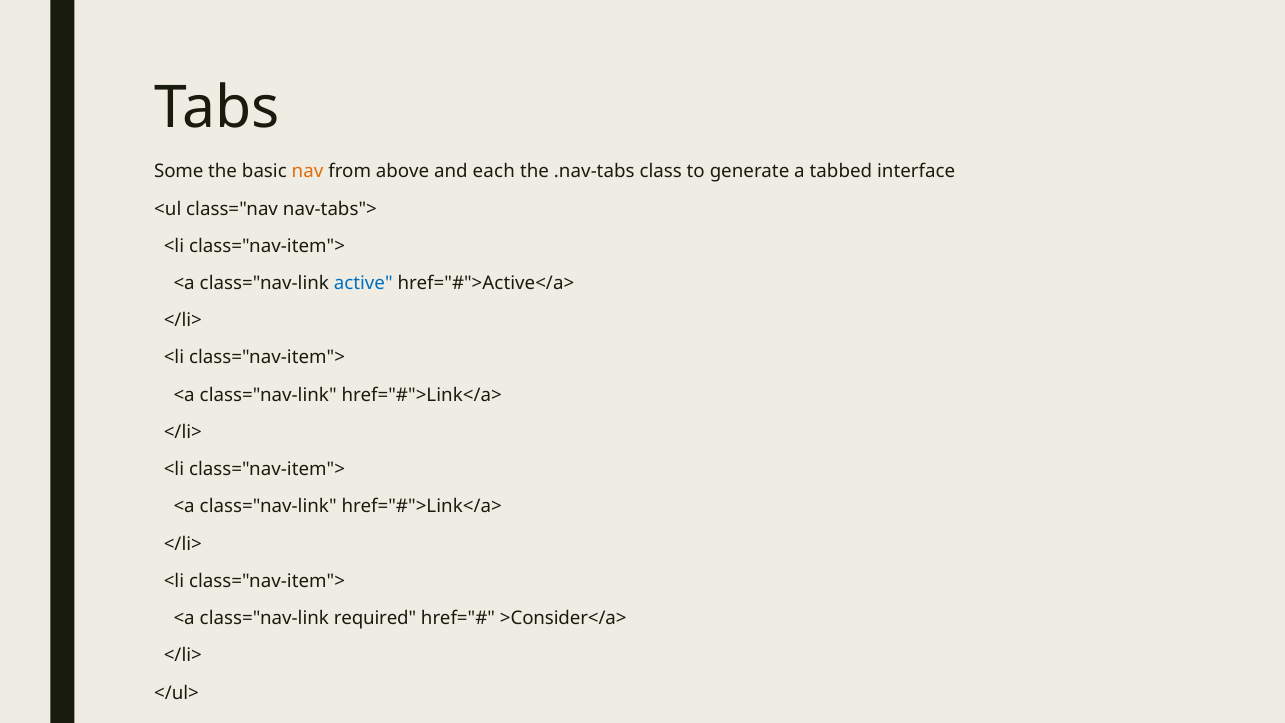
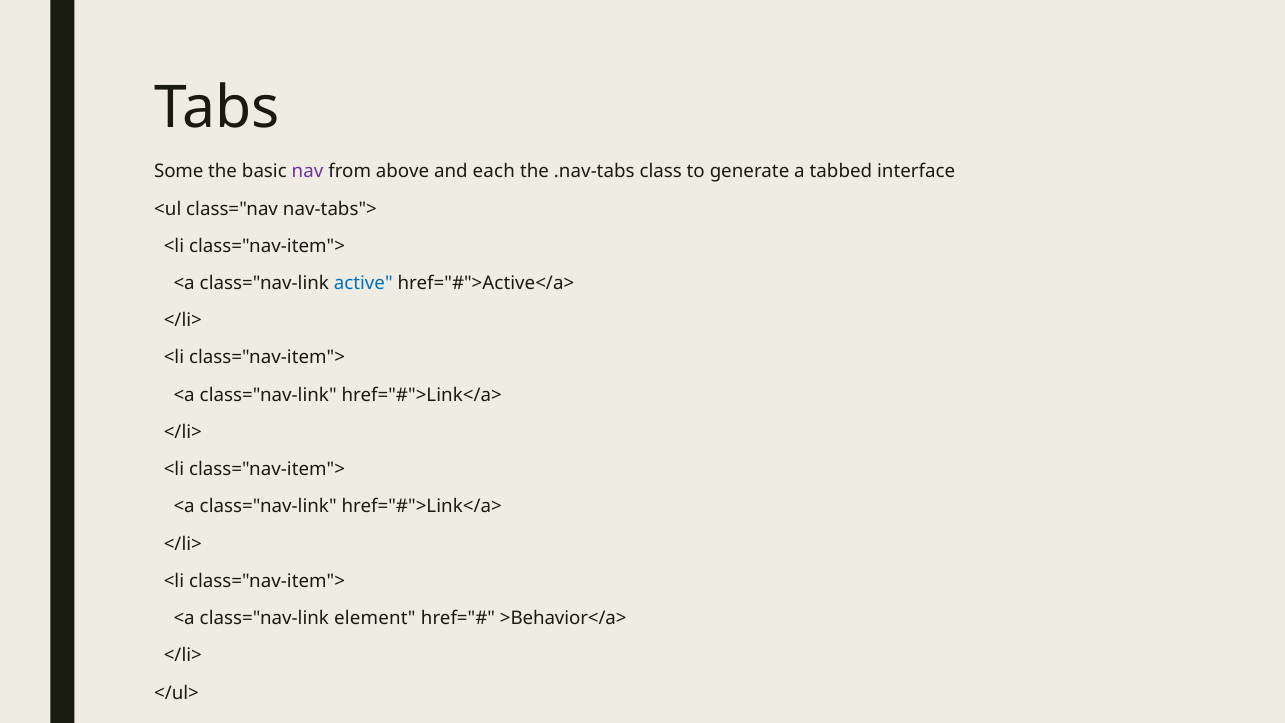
nav colour: orange -> purple (308, 172)
required: required -> element (375, 618)
>Consider</a>: >Consider</a> -> >Behavior</a> (563, 618)
